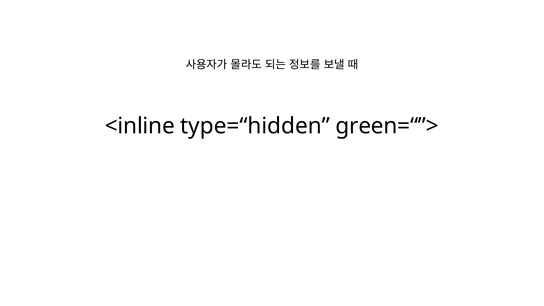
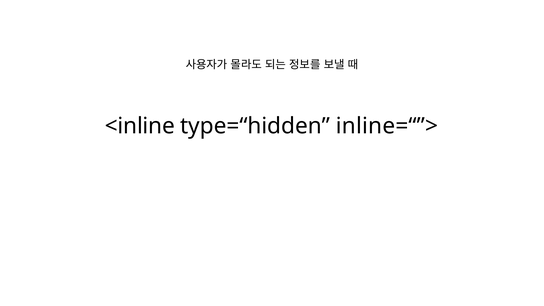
green=“”>: green=“”> -> inline=“”> (387, 126)
